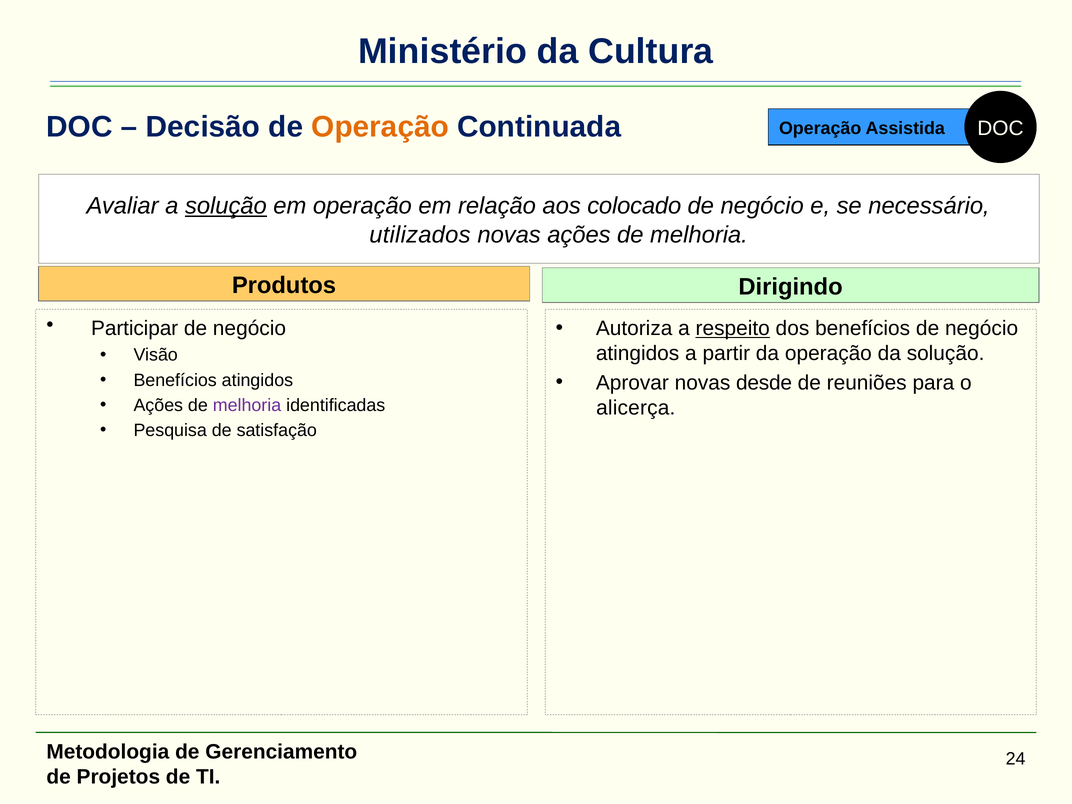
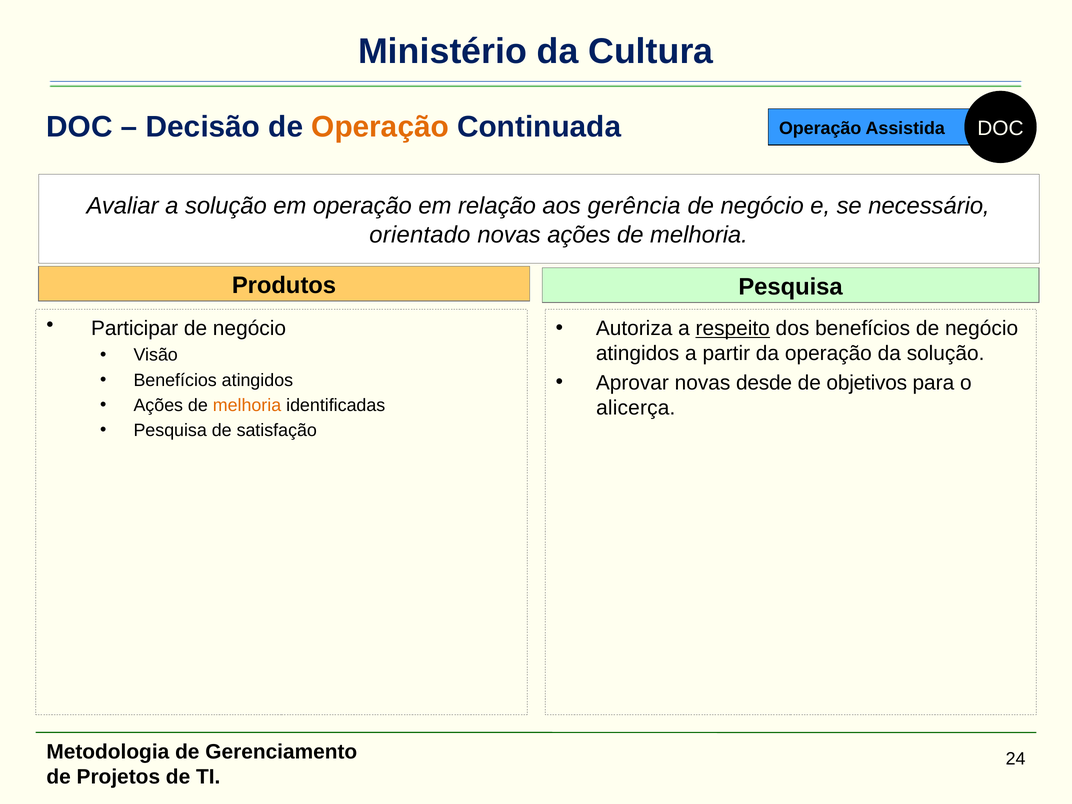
solução underline: present -> none (226, 206)
colocado: colocado -> gerência (634, 206)
utilizados: utilizados -> orientado (420, 235)
Produtos Dirigindo: Dirigindo -> Pesquisa (791, 287)
reuniões: reuniões -> objetivos (867, 383)
melhoria colour: purple -> orange (247, 405)
